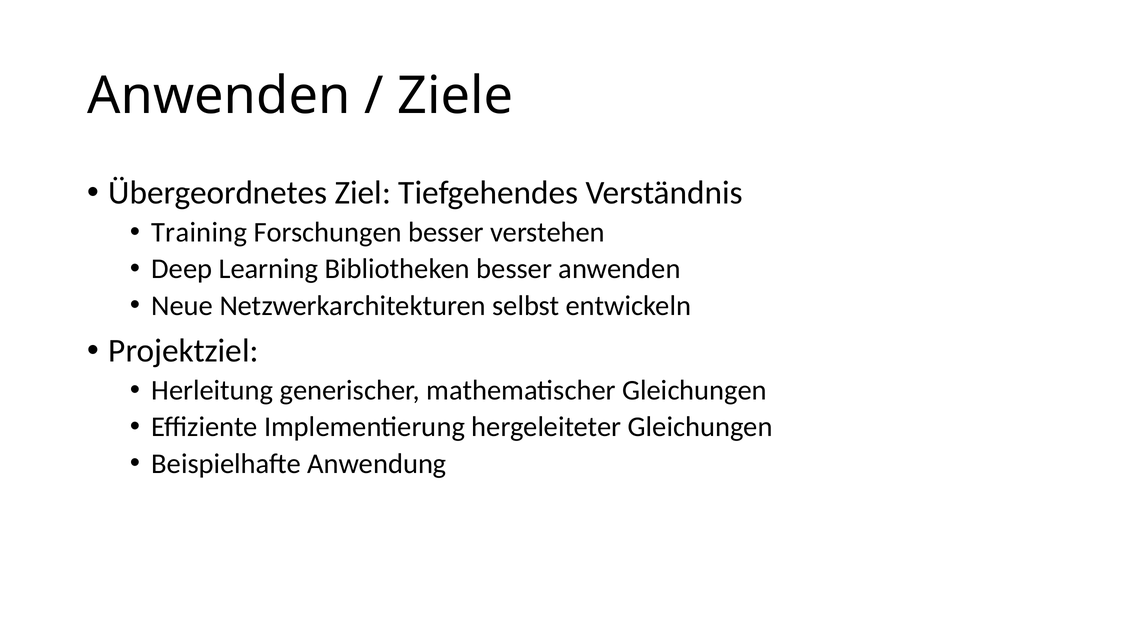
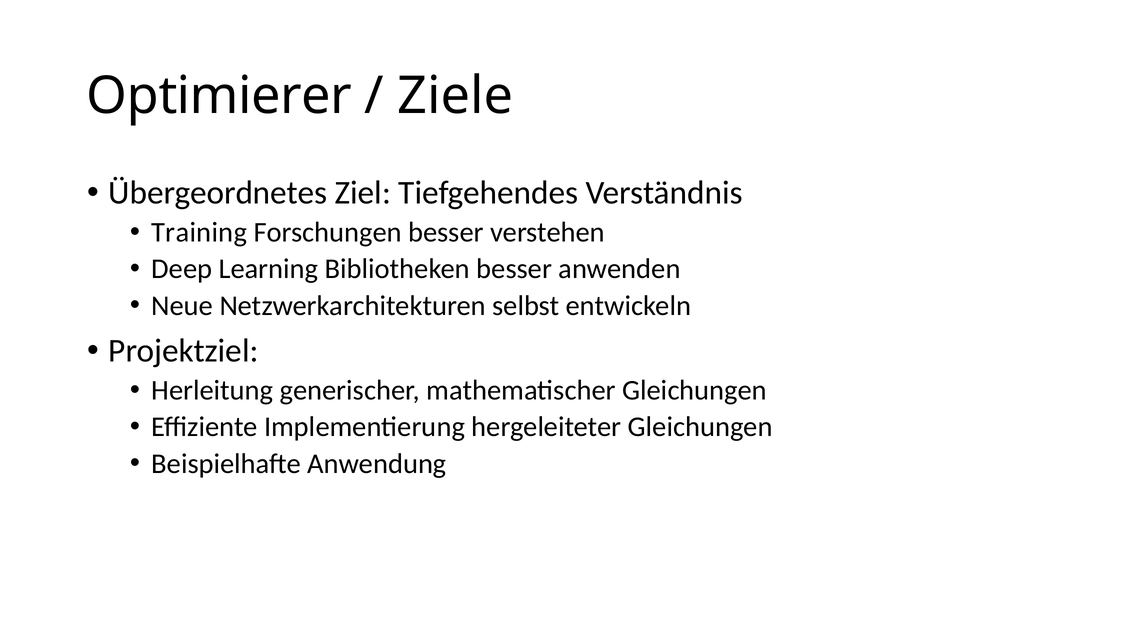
Anwenden: Anwenden -> Optimierer (219, 96)
